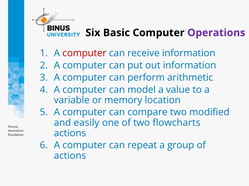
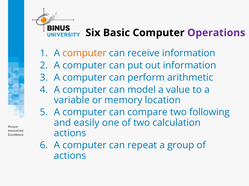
computer colour: red -> orange (84, 53)
modified: modified -> following (209, 113)
flowcharts: flowcharts -> calculation (177, 123)
